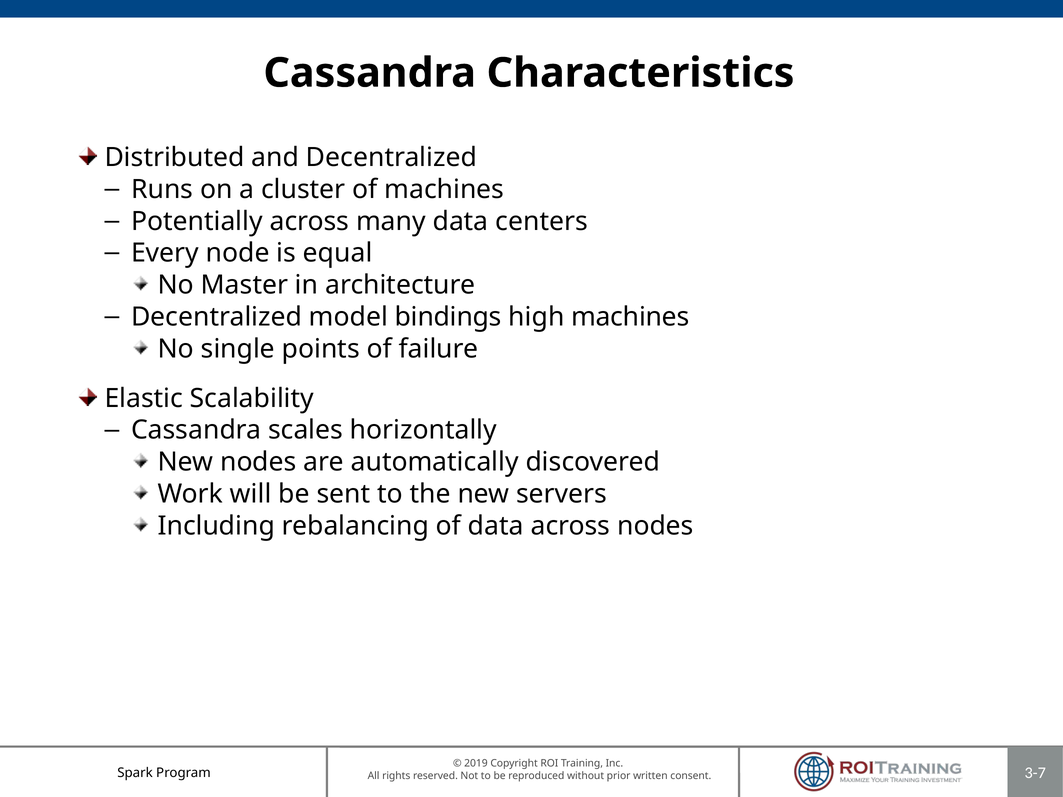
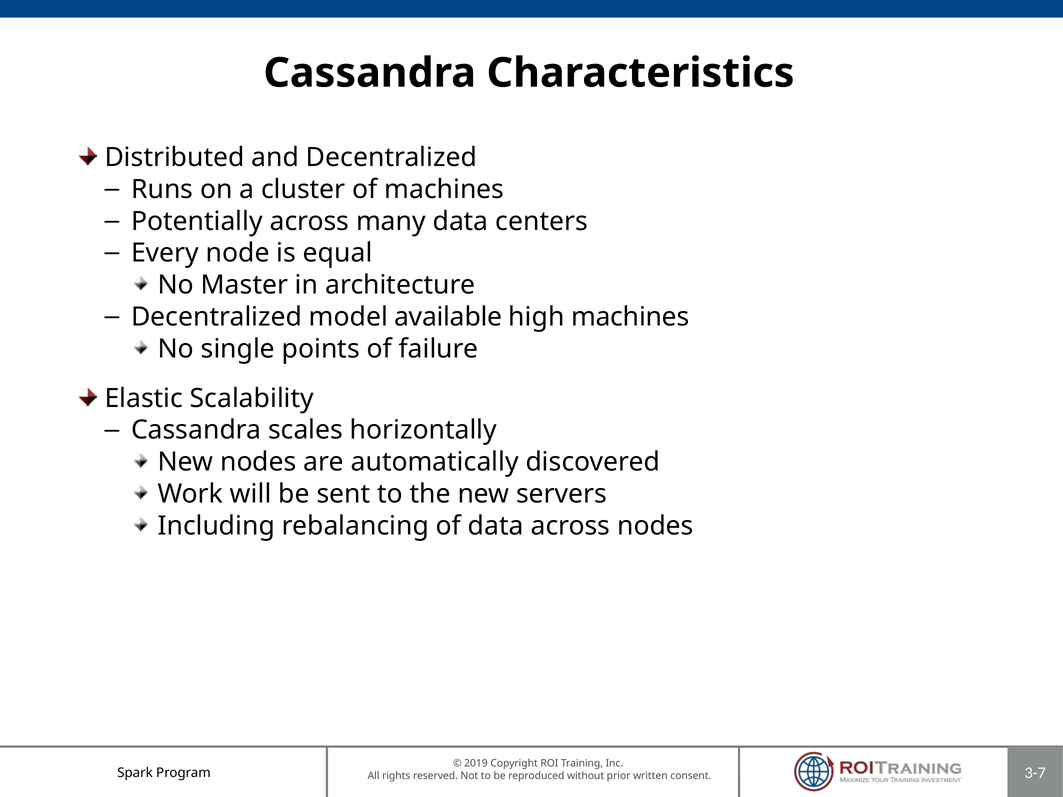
bindings: bindings -> available (448, 317)
